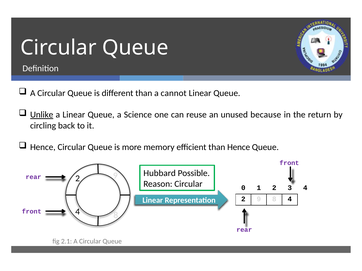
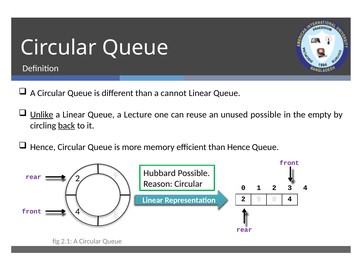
Science: Science -> Lecture (138, 115)
unused because: because -> possible (266, 115)
return: return -> empty (320, 115)
back underline: none -> present (67, 126)
